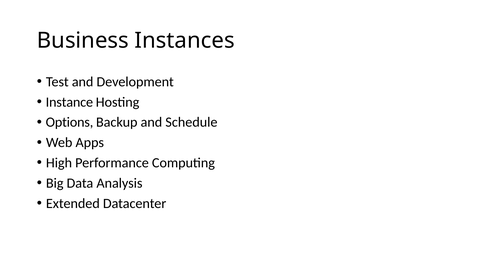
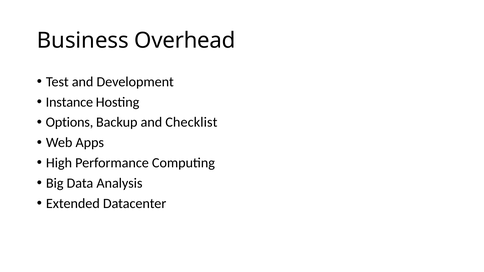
Instances: Instances -> Overhead (185, 41)
Schedule: Schedule -> Checklist (191, 122)
